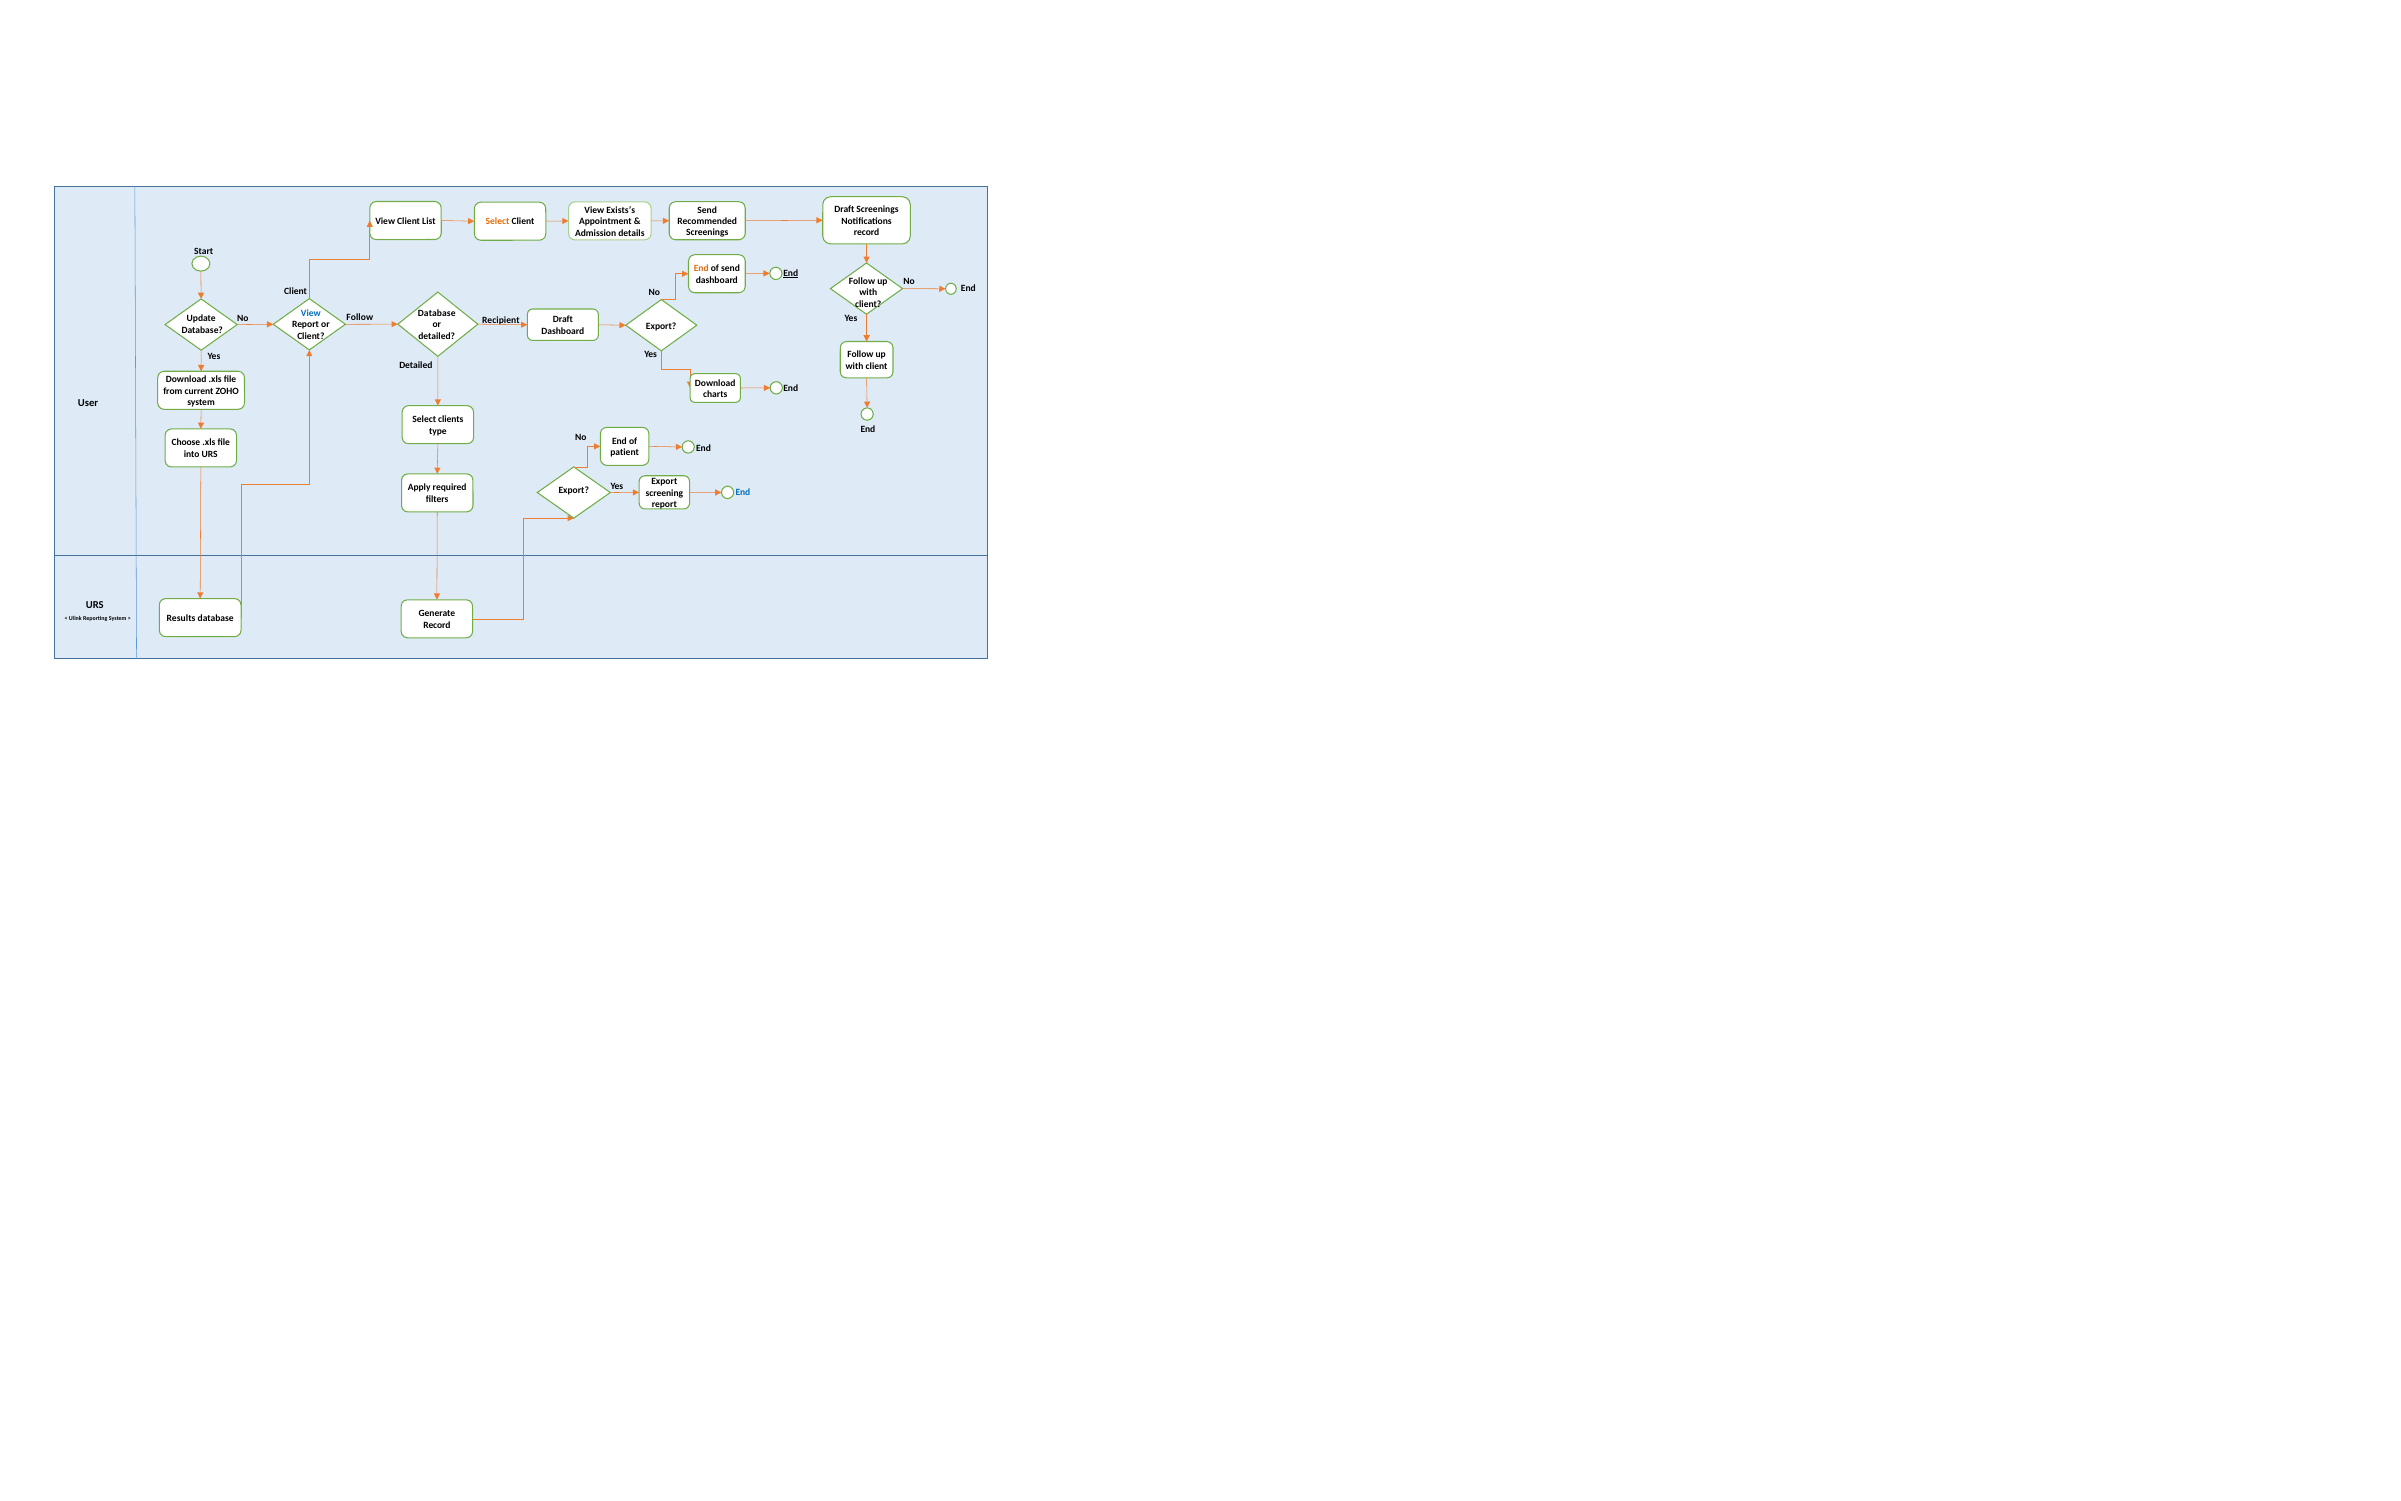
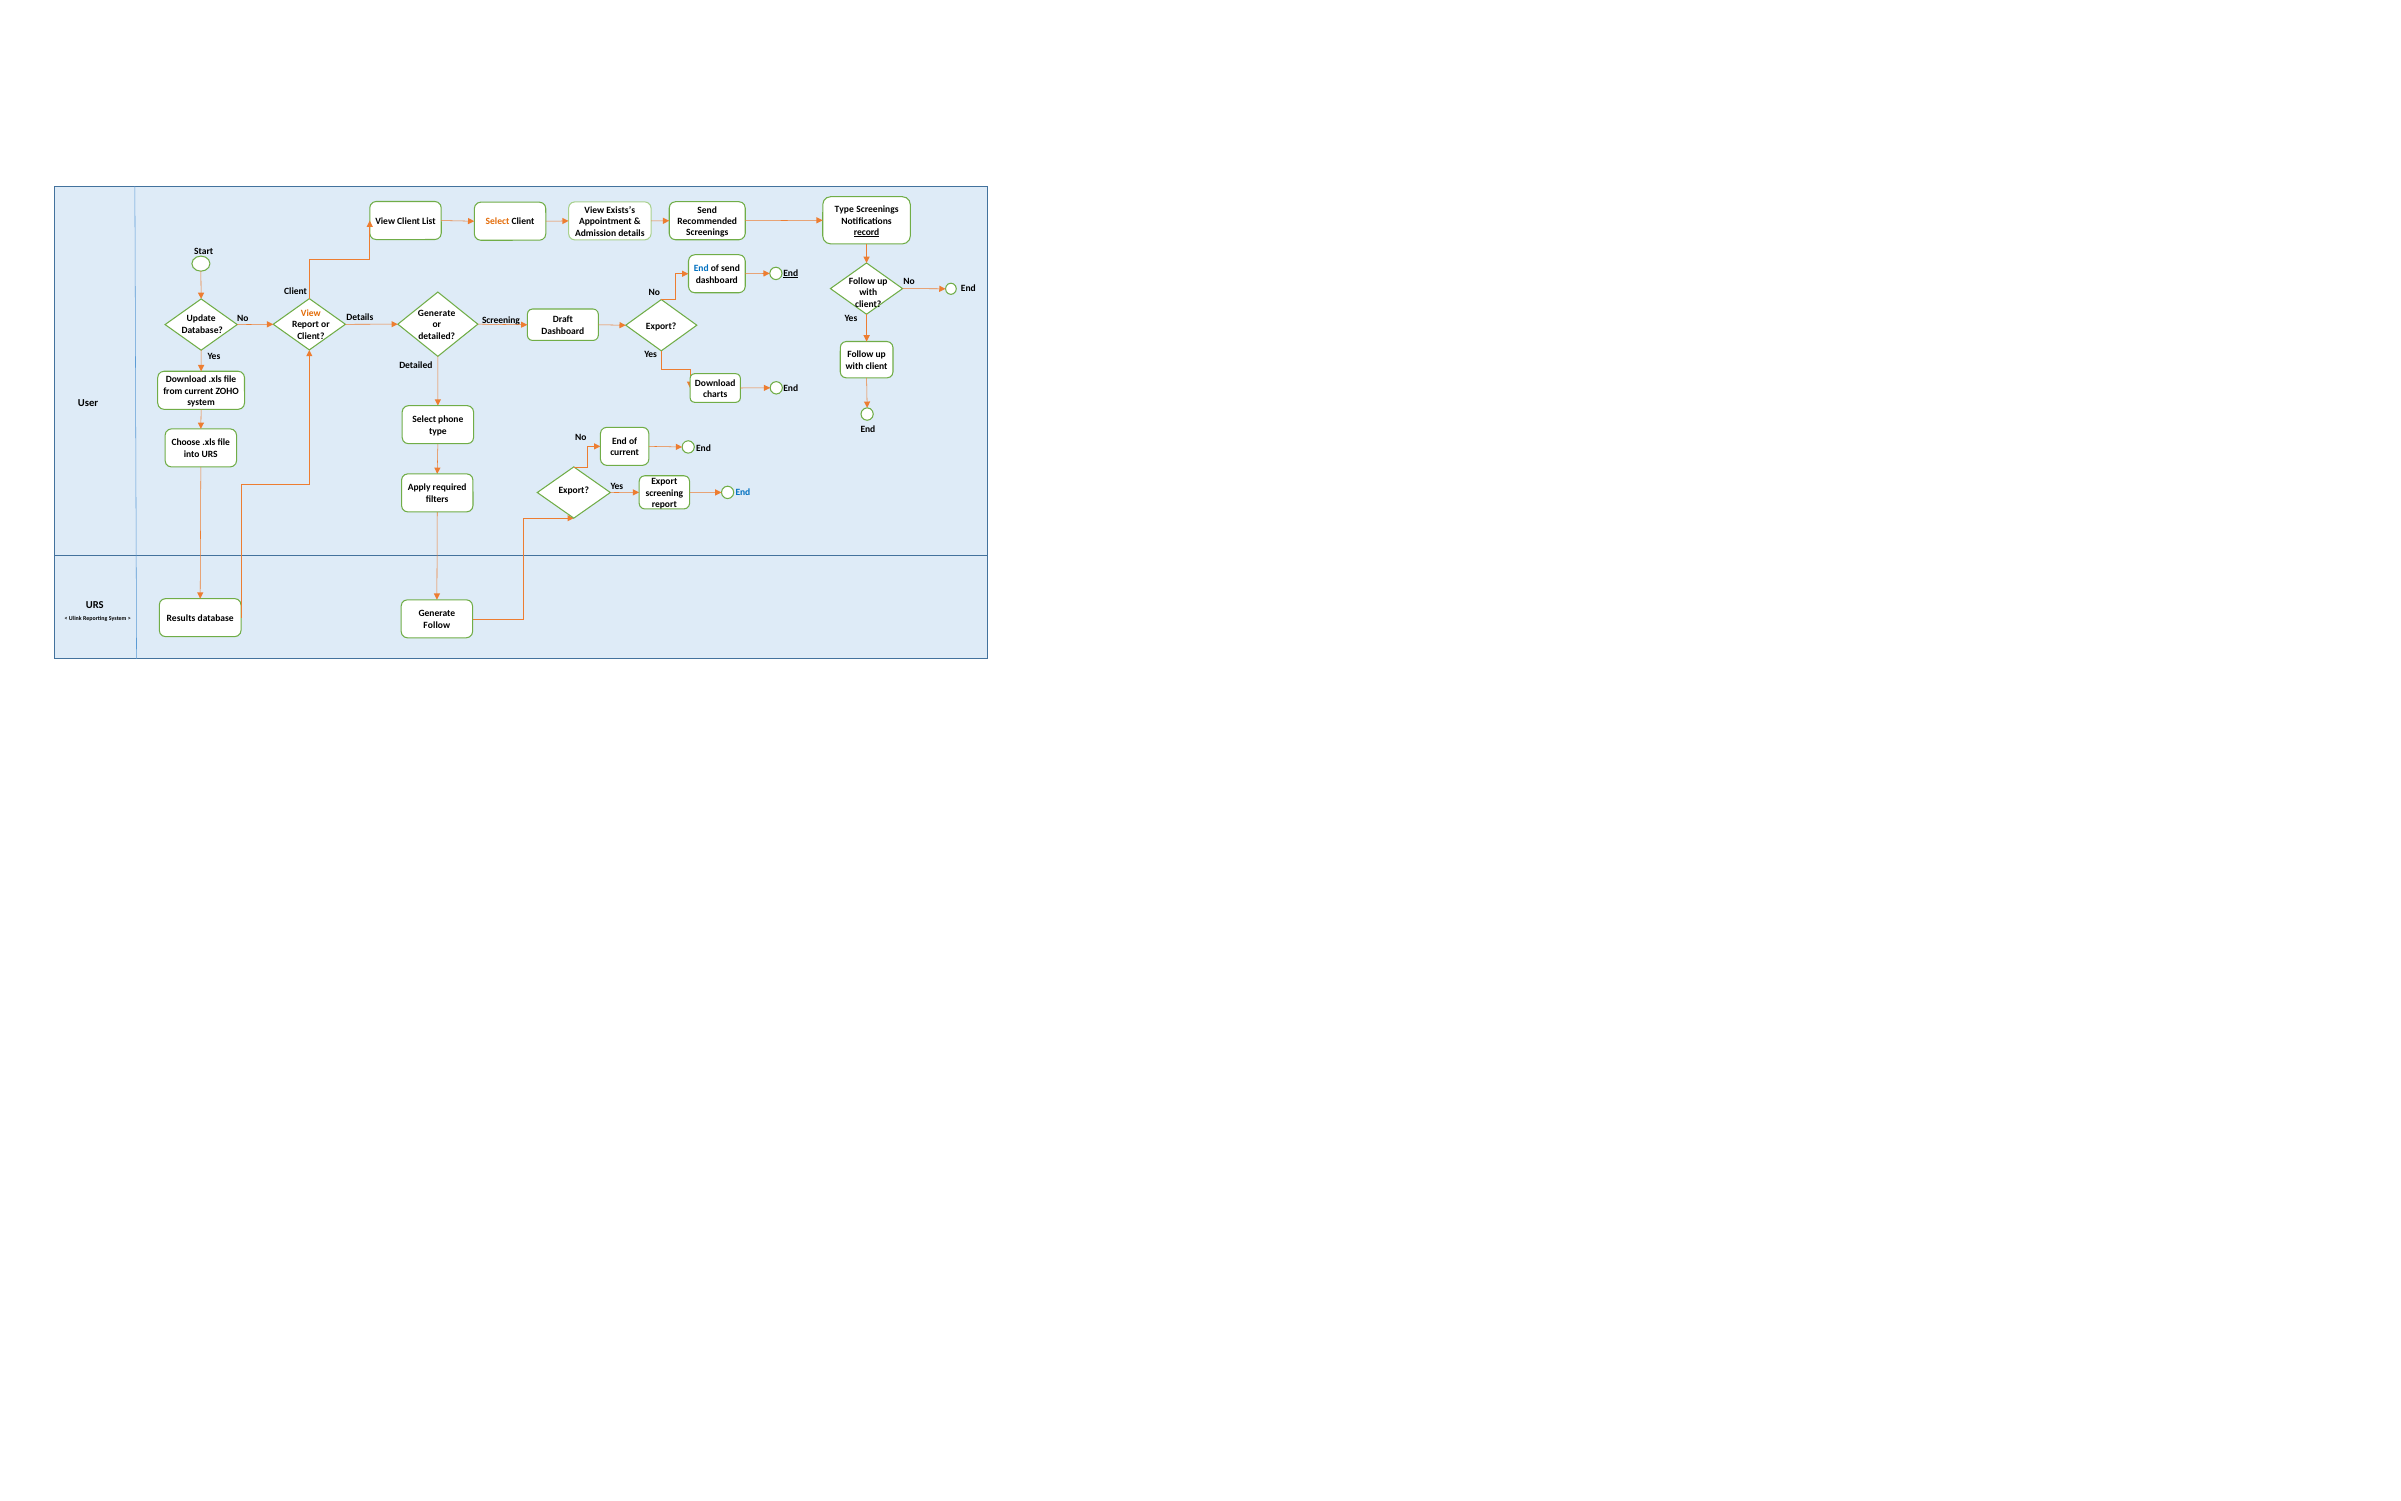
Draft: Draft -> Type (844, 209)
record underline: none -> present (867, 232)
End colour: orange -> blue (701, 269)
Database: Database -> Generate (437, 313)
View colour: blue -> orange (311, 313)
Follow: Follow -> Details (360, 317)
Recipient: Recipient -> Screening (501, 320)
clients: clients -> phone (451, 419)
patient: patient -> current (625, 453)
Record: Record -> Follow (437, 625)
